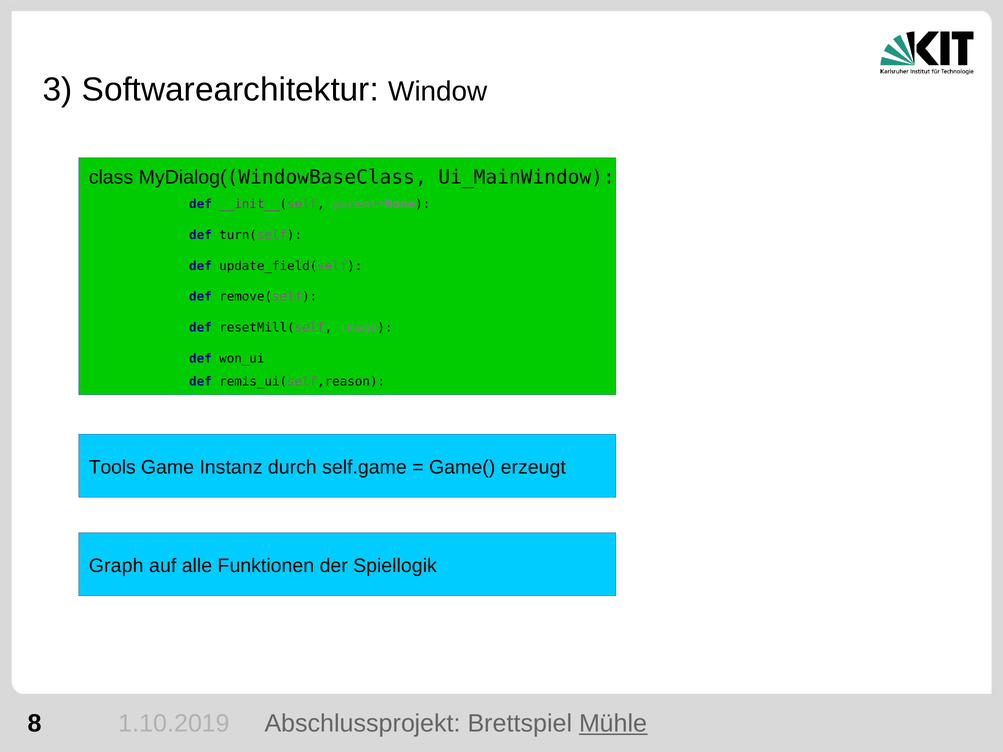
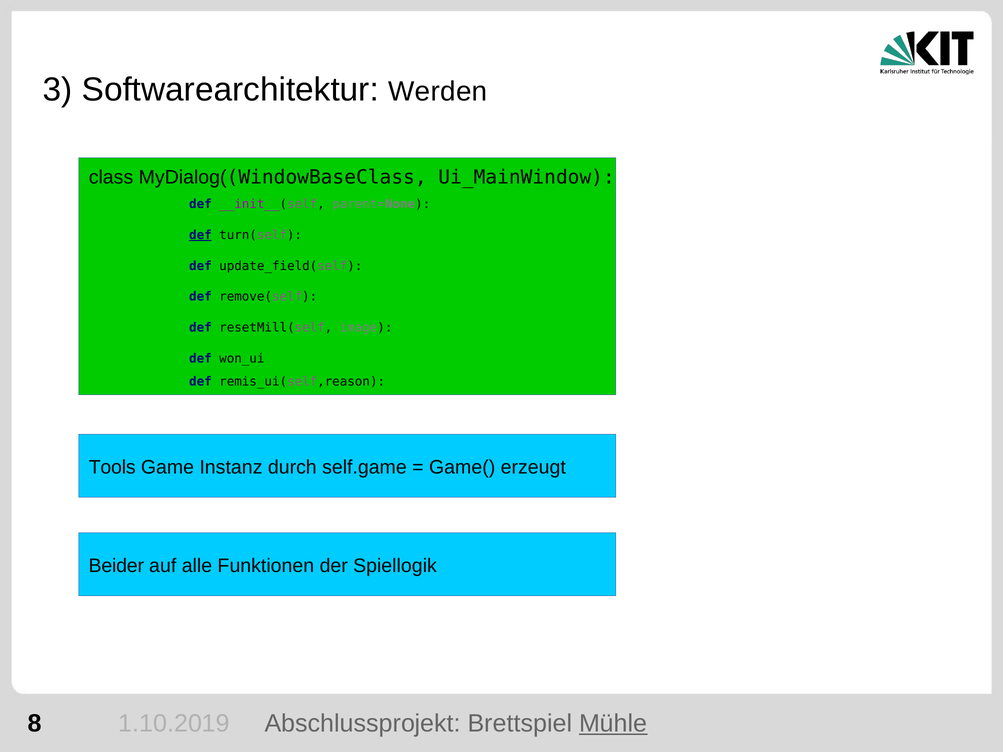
Window: Window -> Werden (438, 91)
def underline: none -> present (200, 235)
Graph: Graph -> Beider (116, 566)
